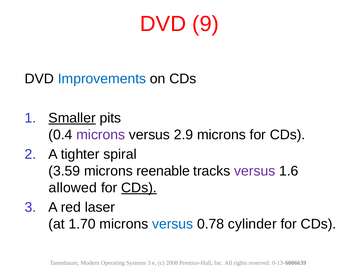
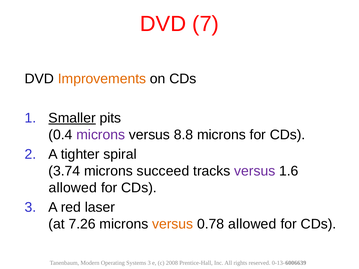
9: 9 -> 7 (206, 24)
Improvements colour: blue -> orange (102, 79)
2.9: 2.9 -> 8.8 (183, 135)
3.59: 3.59 -> 3.74 (64, 171)
reenable: reenable -> succeed (163, 171)
CDs underline: present -> none (139, 188)
1.70: 1.70 -> 7.26 (82, 224)
versus colour: blue -> orange (173, 224)
0.78 cylinder: cylinder -> allowed (252, 224)
